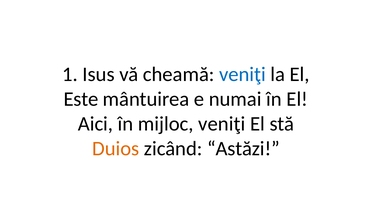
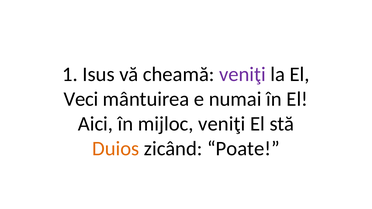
veniţi colour: blue -> purple (242, 74)
Este: Este -> Veci (81, 99)
Astăzi: Astăzi -> Poate (243, 149)
